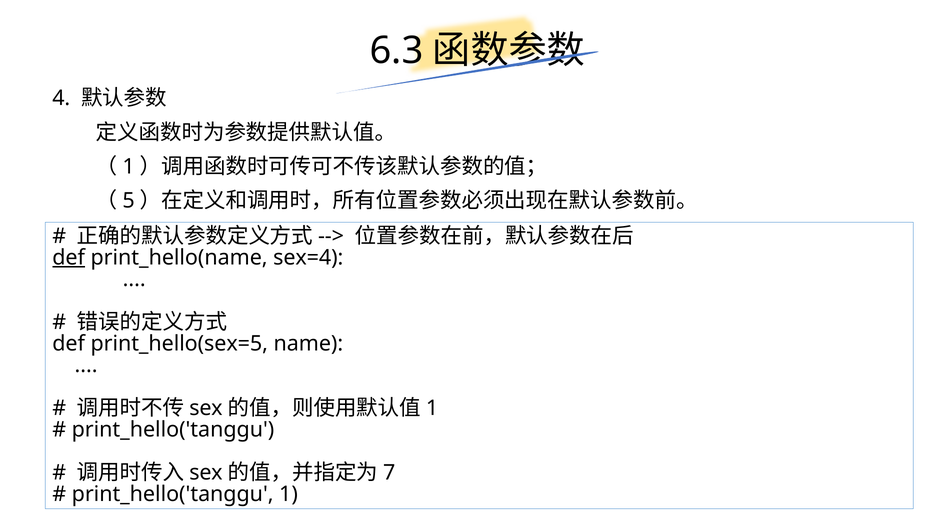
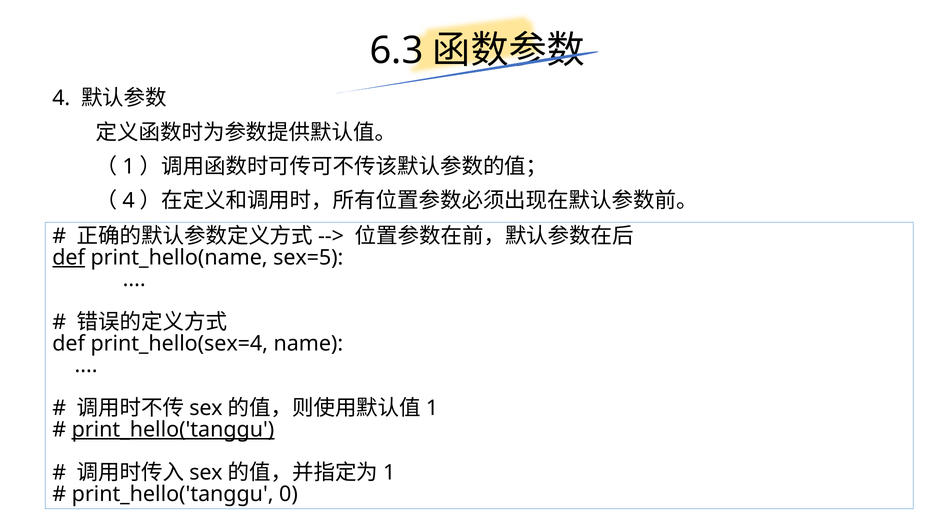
5: 5 -> 4 (129, 201)
sex=4: sex=4 -> sex=5 (308, 257)
print_hello(sex=5: print_hello(sex=5 -> print_hello(sex=4 (179, 343)
print_hello('tanggu underline: none -> present (173, 429)
7: 7 -> 1 (389, 472)
print_hello('tanggu 1: 1 -> 0 (288, 494)
